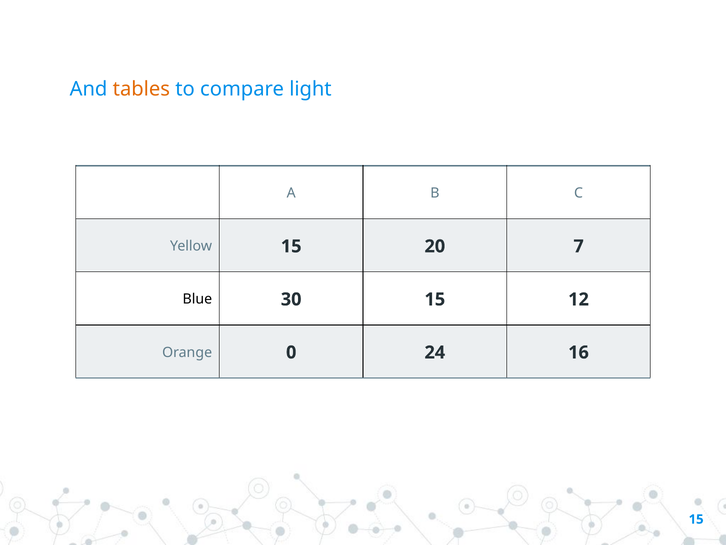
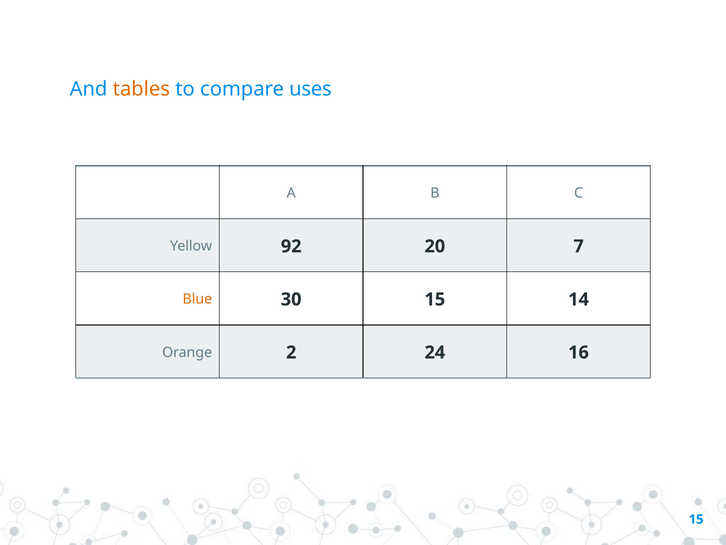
light: light -> uses (311, 89)
Yellow 15: 15 -> 92 (291, 246)
Blue colour: black -> orange (197, 299)
12: 12 -> 14 (579, 299)
0: 0 -> 2 (291, 352)
